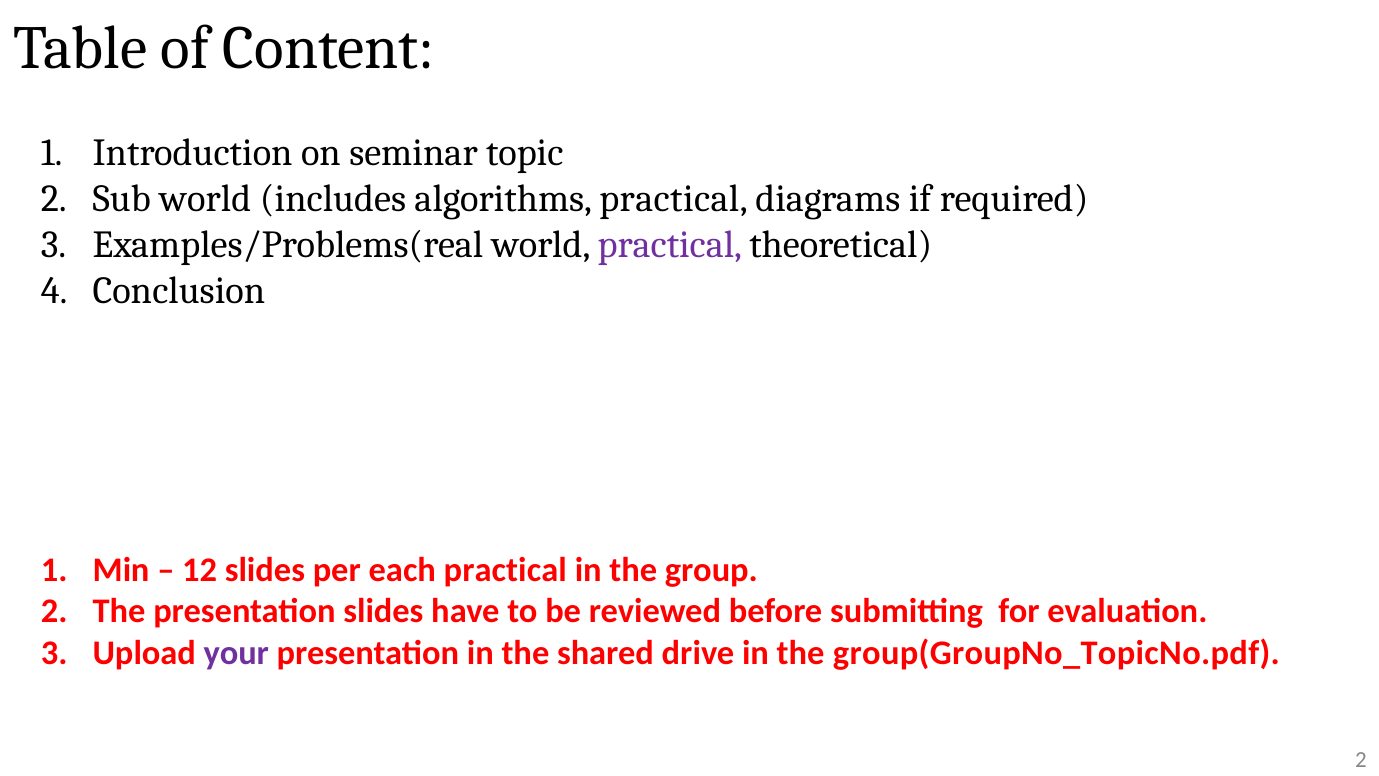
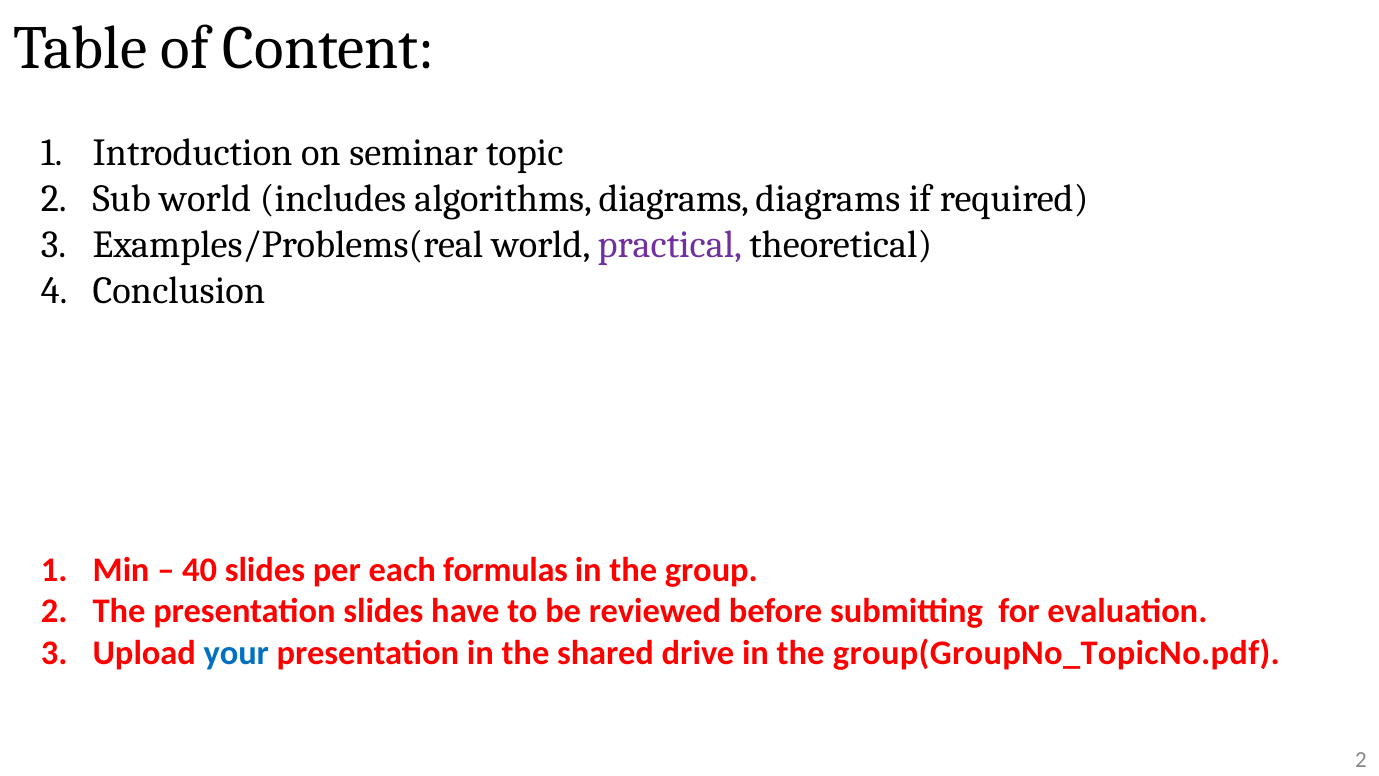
algorithms practical: practical -> diagrams (674, 199)
12: 12 -> 40 (200, 570)
each practical: practical -> formulas (505, 570)
your colour: purple -> blue (236, 653)
